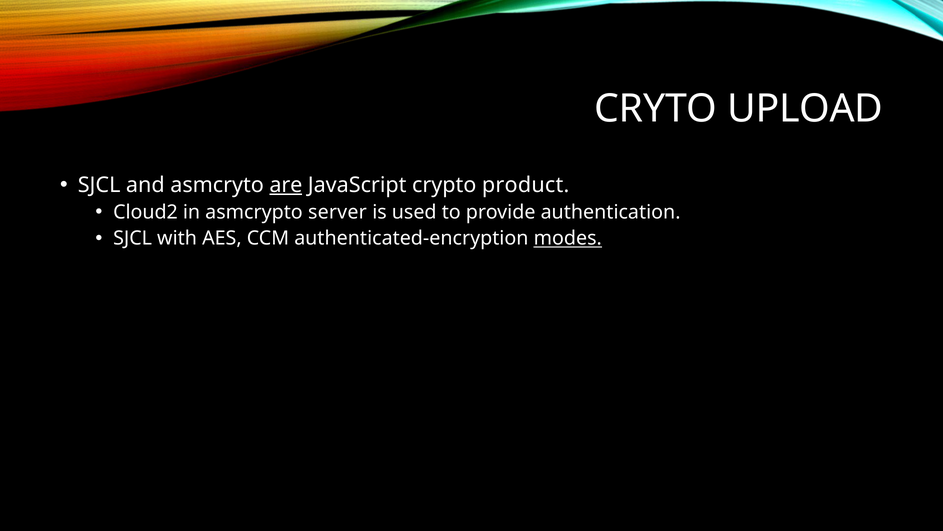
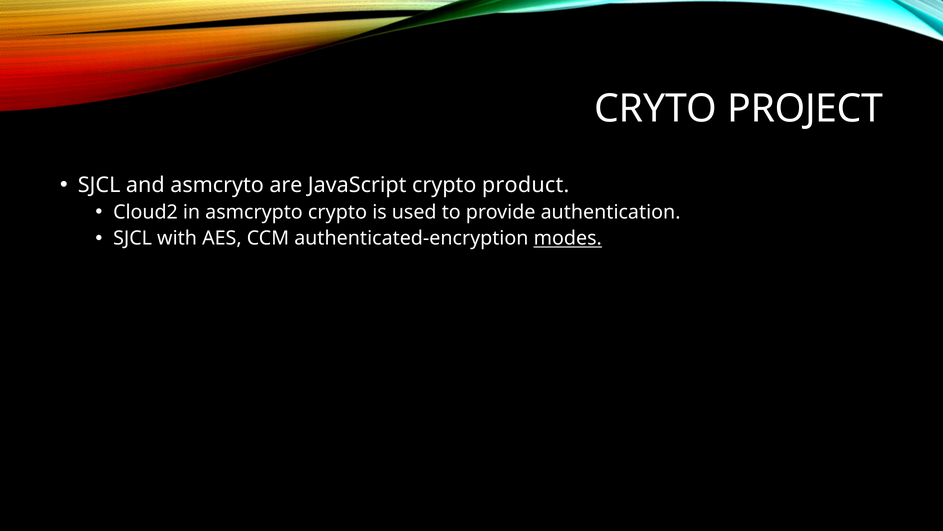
UPLOAD: UPLOAD -> PROJECT (805, 109)
are underline: present -> none (286, 185)
asmcrypto server: server -> crypto (337, 212)
